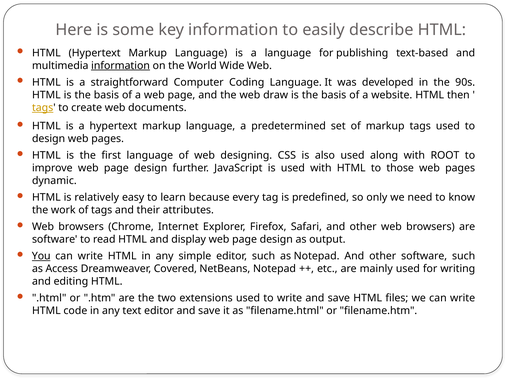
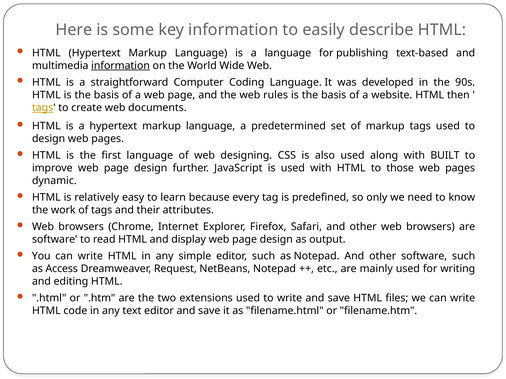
draw: draw -> rules (276, 95)
ROOT: ROOT -> BUILT (445, 156)
You underline: present -> none (41, 256)
Covered: Covered -> Request (175, 269)
